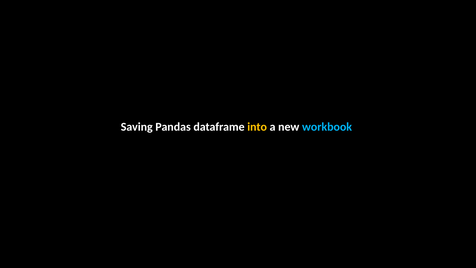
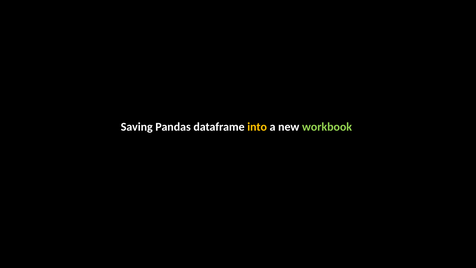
workbook colour: light blue -> light green (327, 127)
